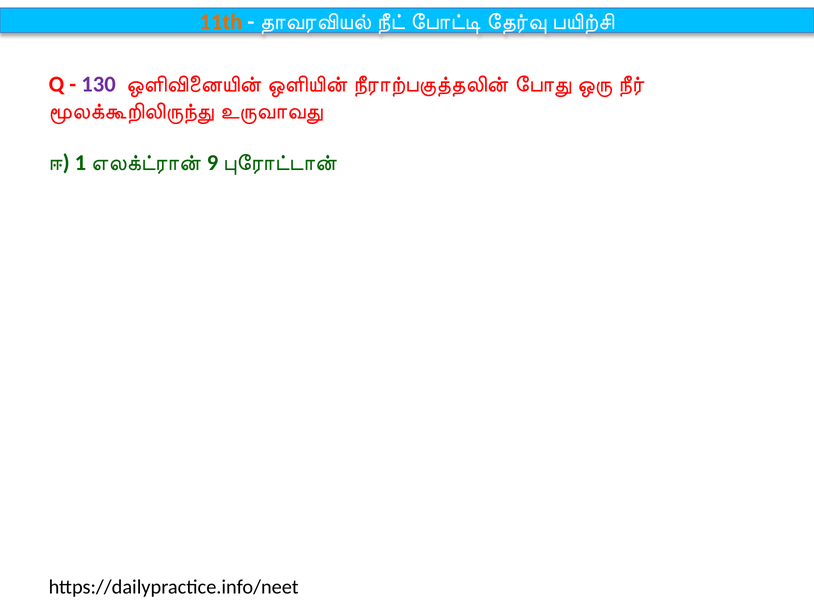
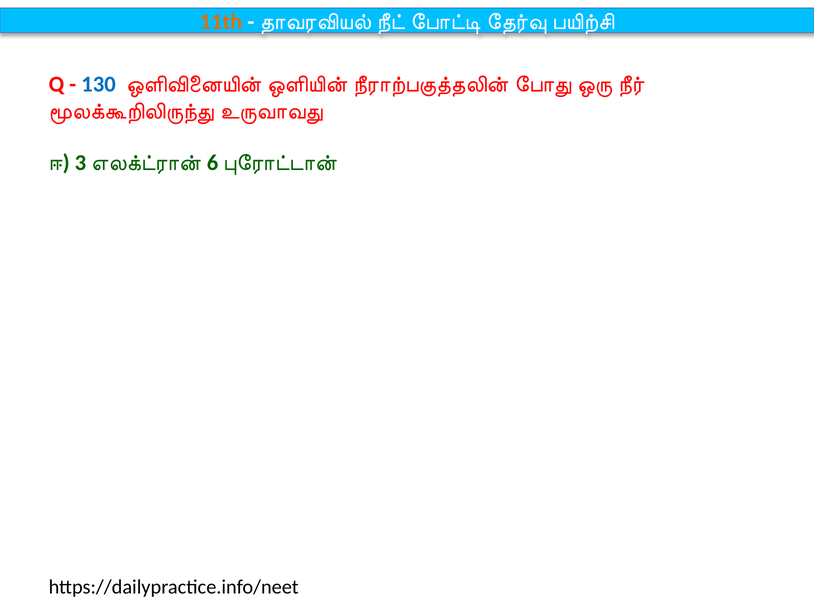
130 colour: purple -> blue (99, 84)
1: 1 -> 3 (80, 163)
9: 9 -> 6 (213, 163)
